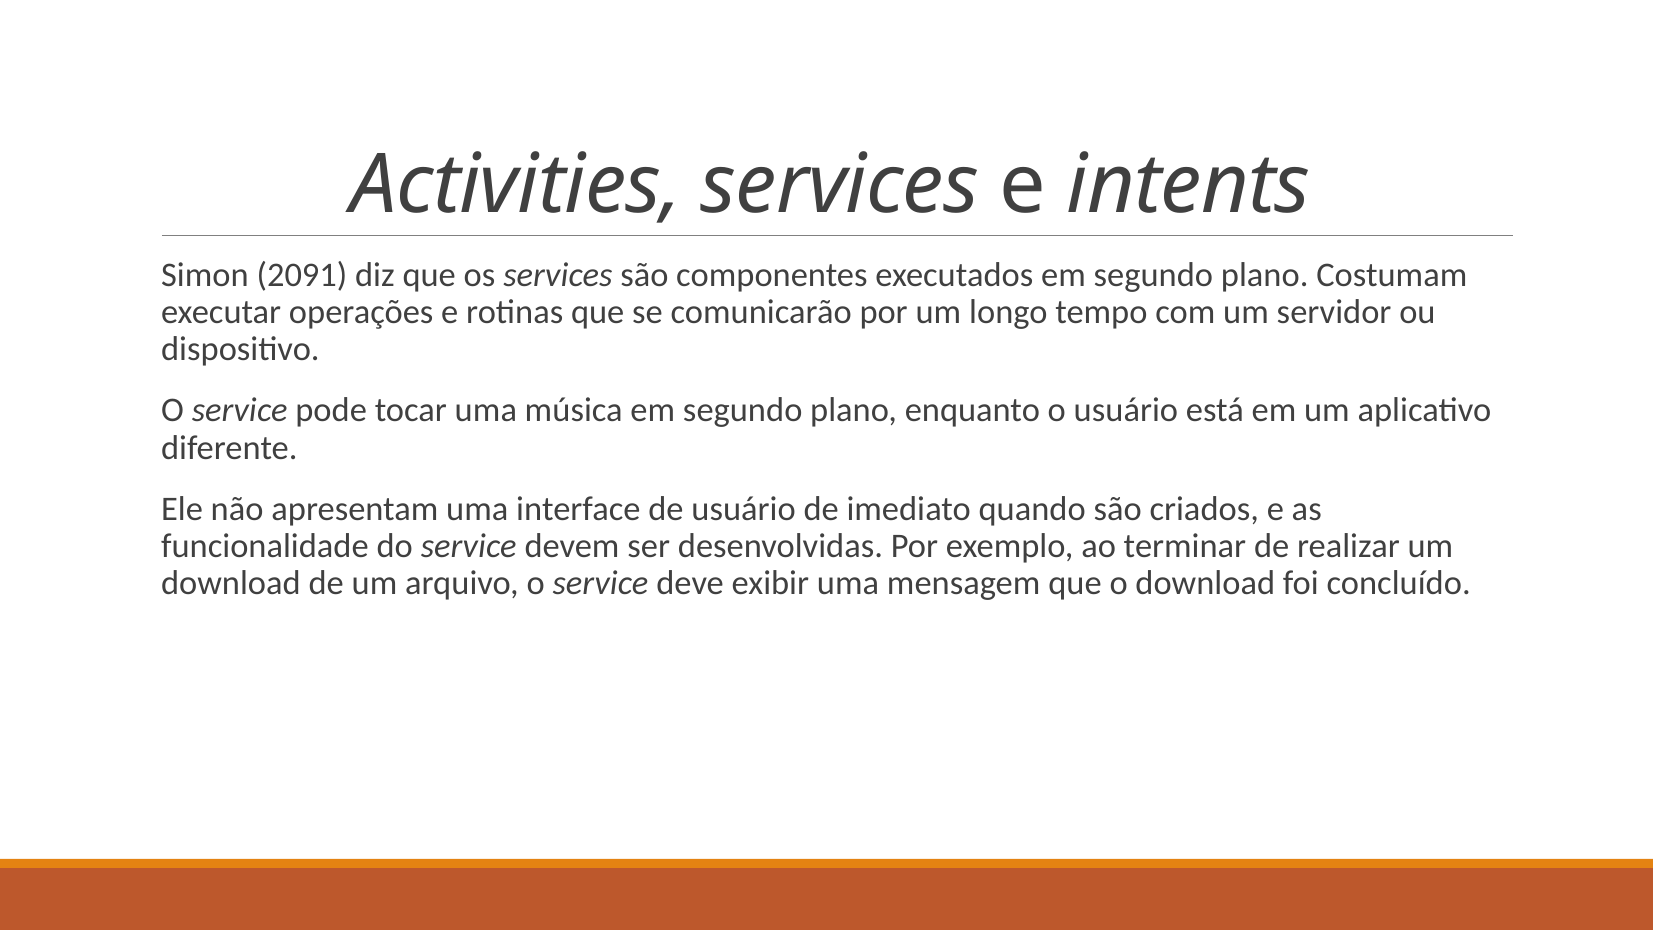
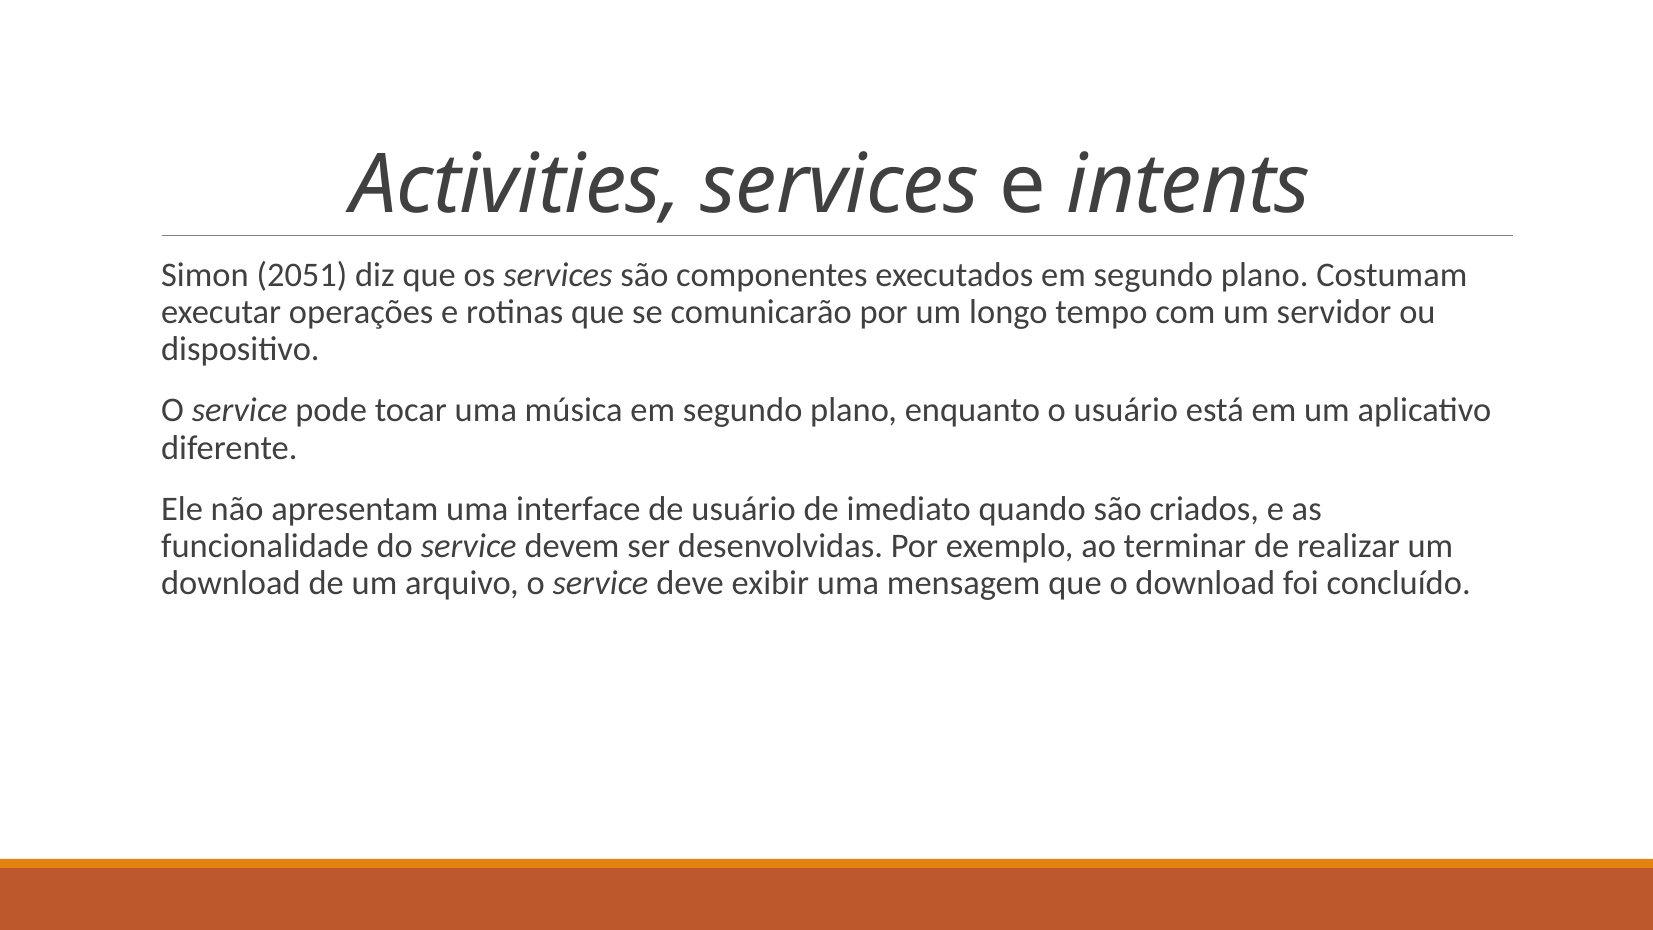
2091: 2091 -> 2051 (302, 275)
